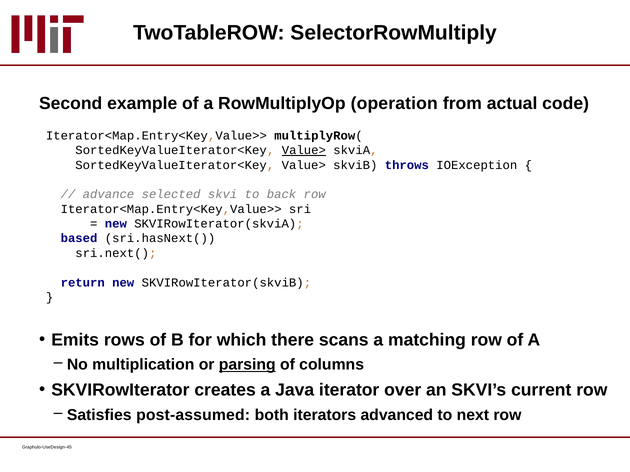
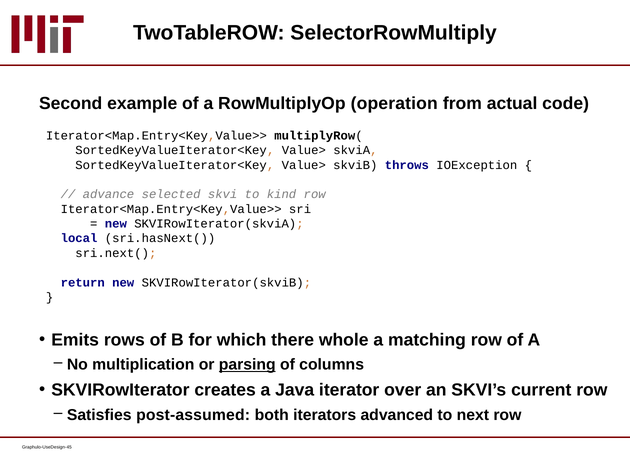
Value> underline: present -> none (304, 150)
back: back -> kind (281, 195)
based: based -> local (79, 239)
scans: scans -> whole (344, 340)
